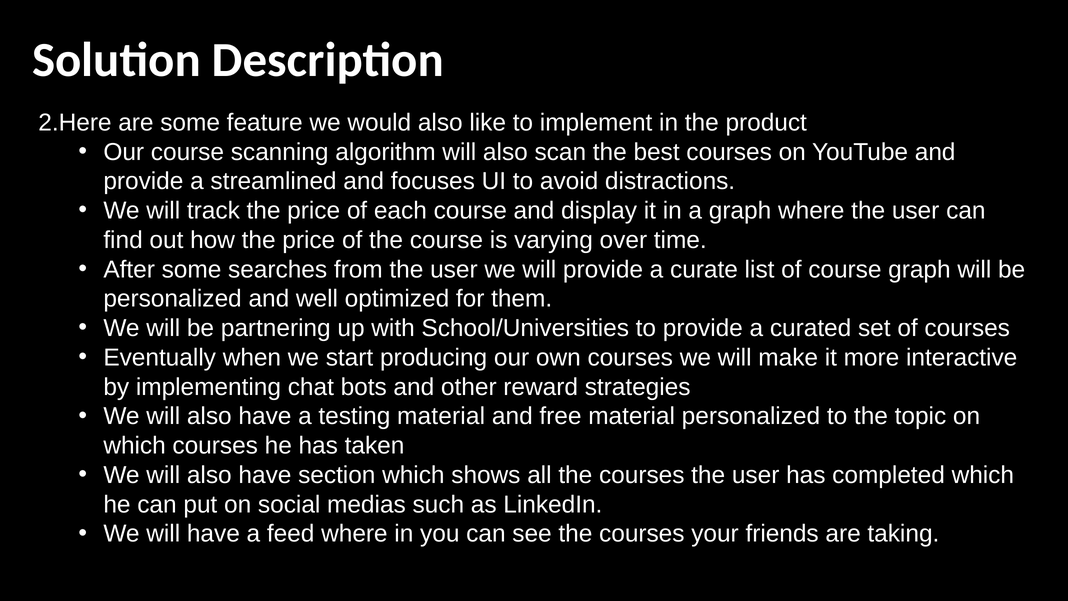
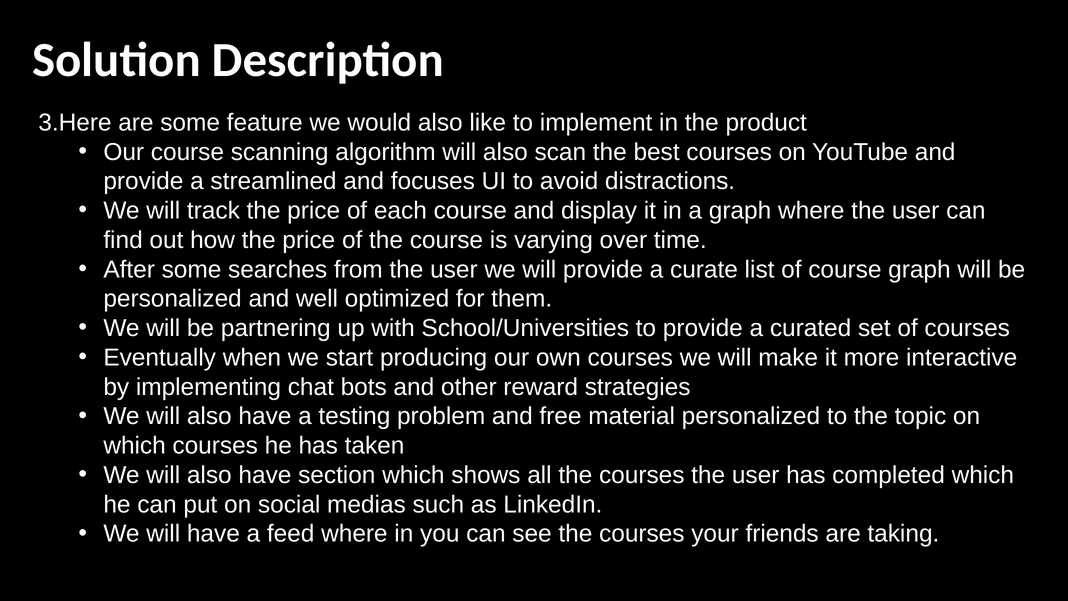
2.Here: 2.Here -> 3.Here (75, 123)
testing material: material -> problem (441, 416)
